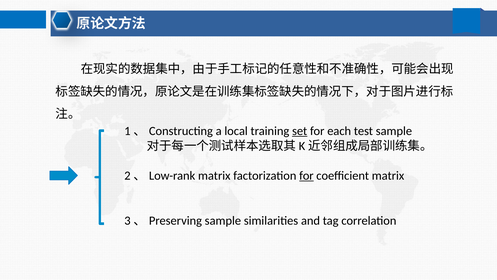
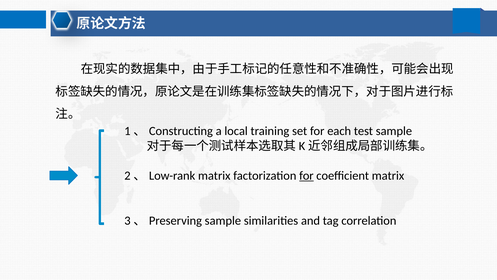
set underline: present -> none (300, 131)
